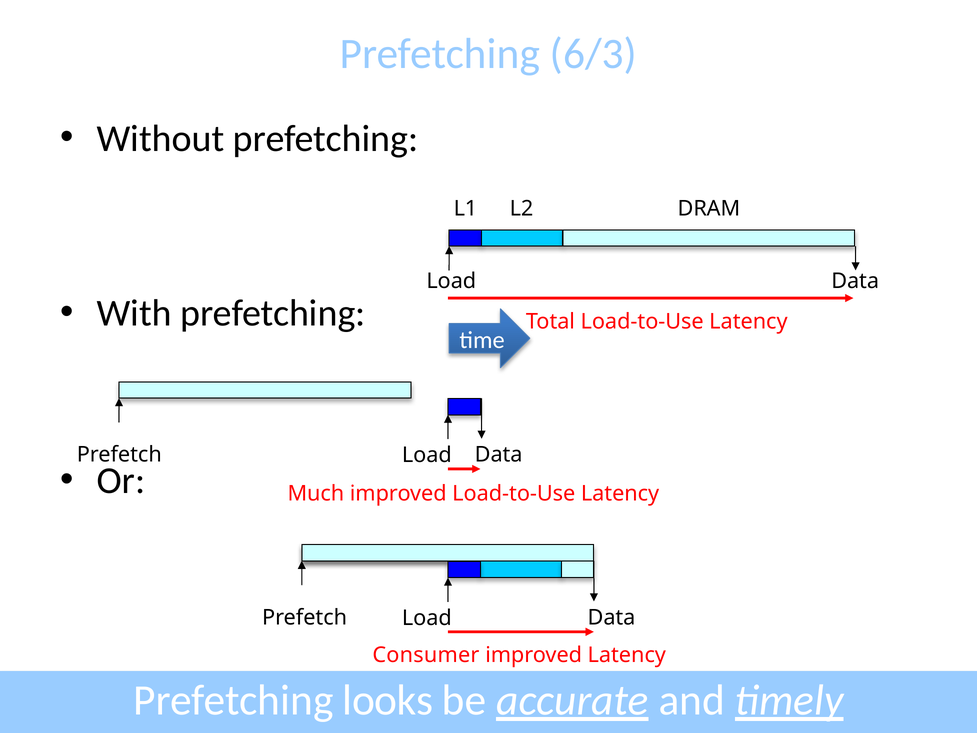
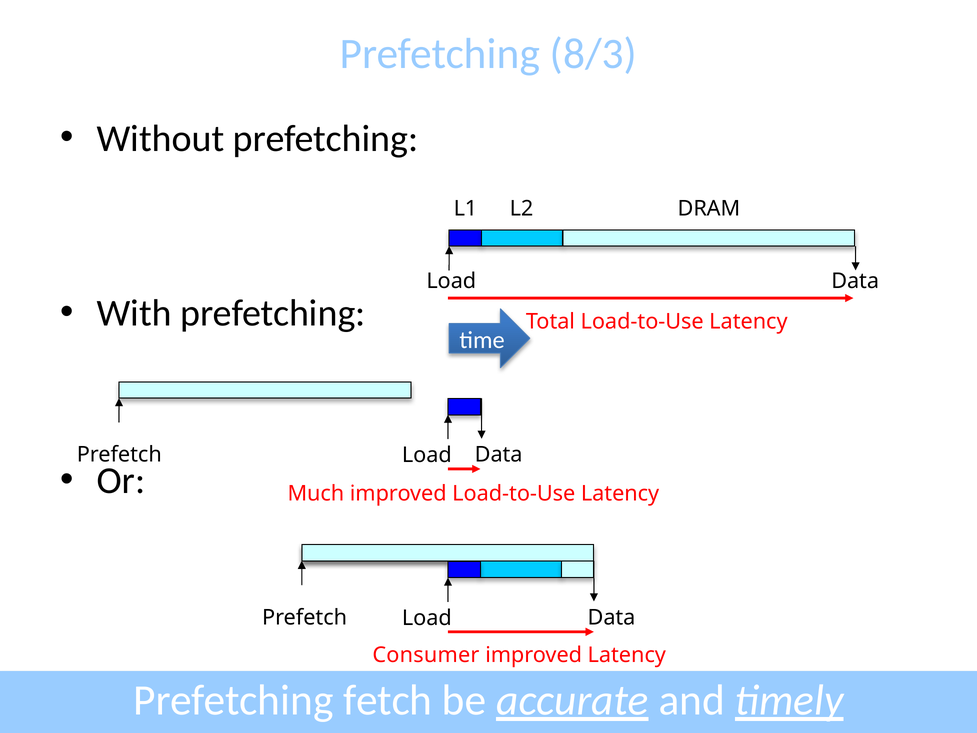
6/3: 6/3 -> 8/3 (593, 54)
looks: looks -> fetch (388, 700)
